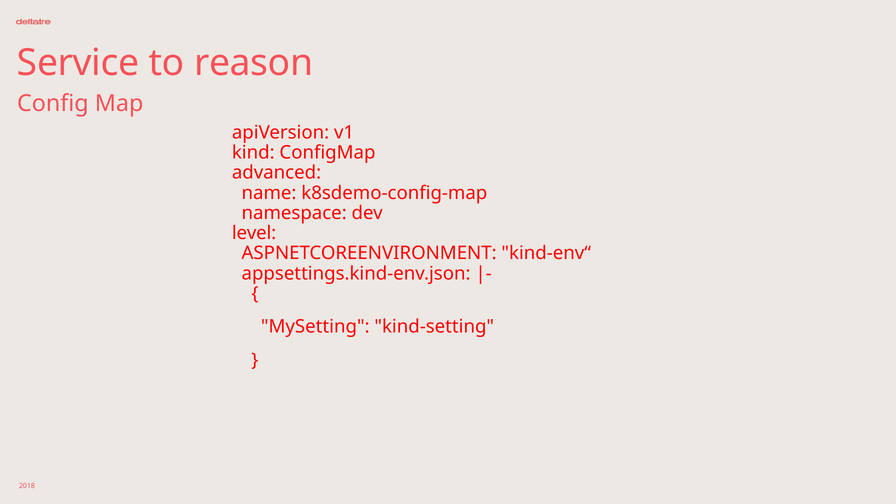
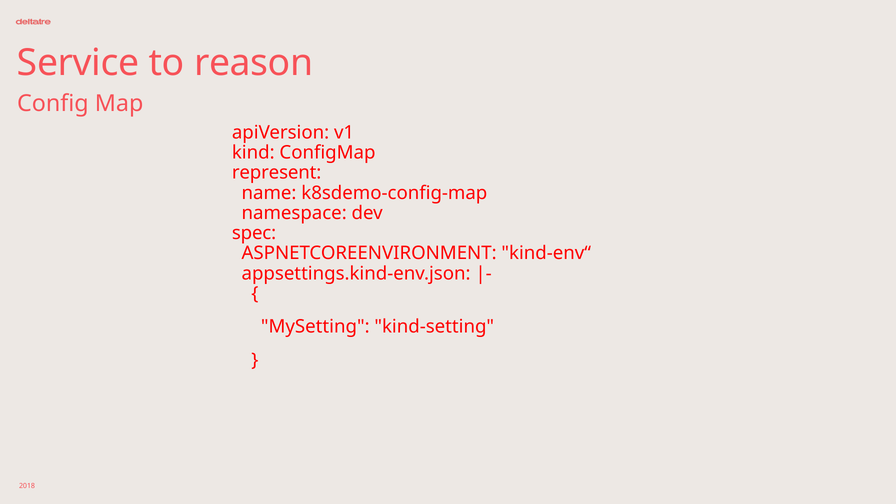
advanced: advanced -> represent (277, 173)
level: level -> spec (254, 233)
